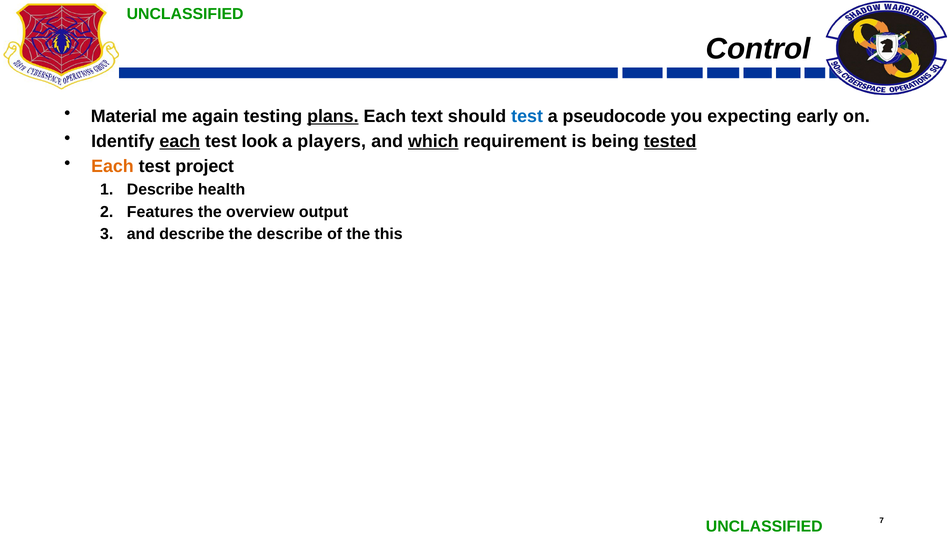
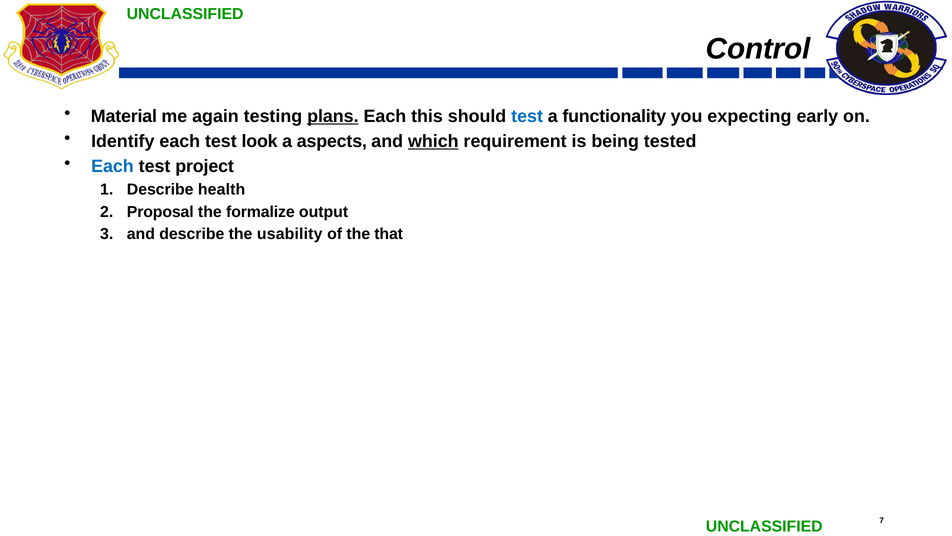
text: text -> this (427, 116)
pseudocode: pseudocode -> functionality (614, 116)
each underline: present -> none (180, 141)
players: players -> aspects (332, 141)
tested underline: present -> none (670, 141)
Each colour: orange -> blue (112, 166)
Features: Features -> Proposal (160, 212)
overview: overview -> formalize (260, 212)
the describe: describe -> usability (290, 234)
this: this -> that (389, 234)
